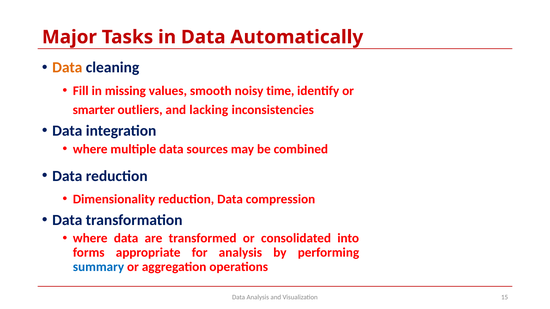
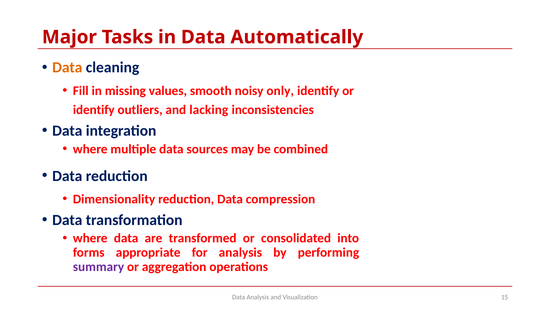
time: time -> only (280, 91)
smarter: smarter -> identify (94, 110)
summary colour: blue -> purple (98, 267)
